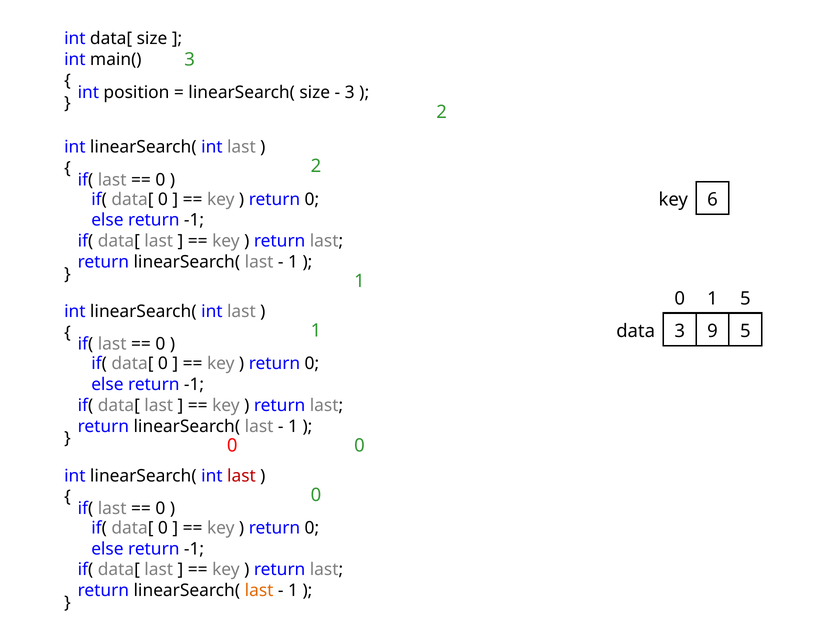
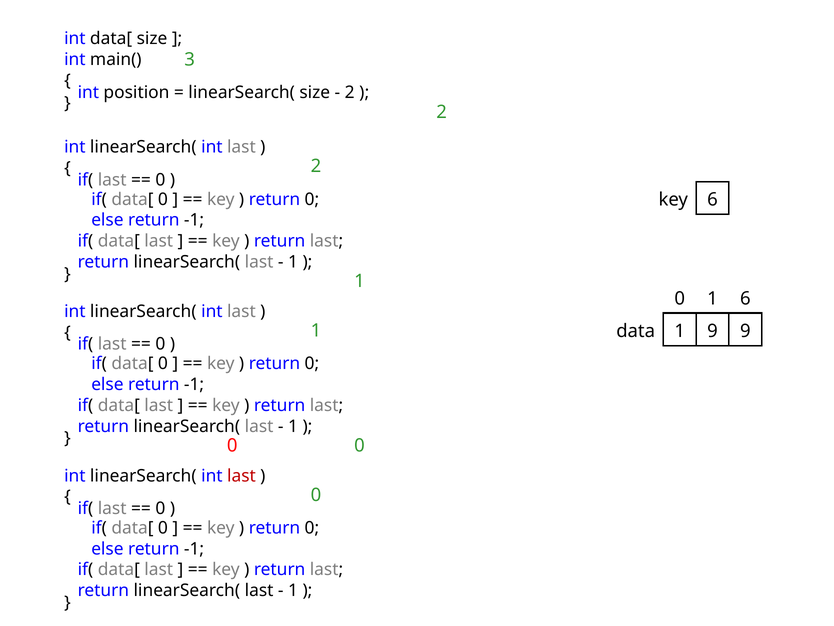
3: 3 -> 2 (350, 92)
1 5: 5 -> 6 (745, 298)
data 3: 3 -> 1 (680, 331)
9 5: 5 -> 9 (745, 331)
last colour: orange -> black (259, 590)
